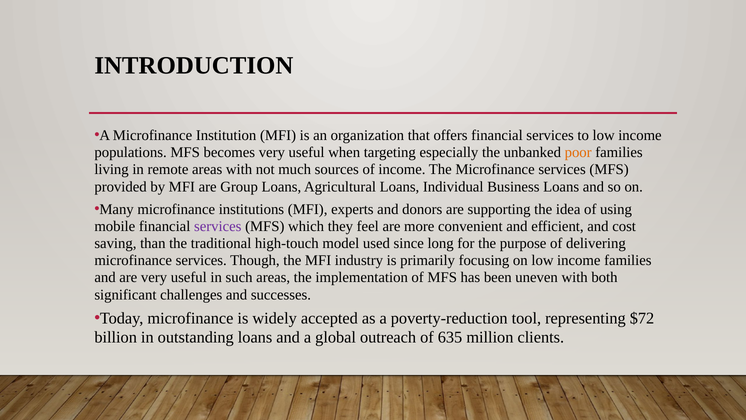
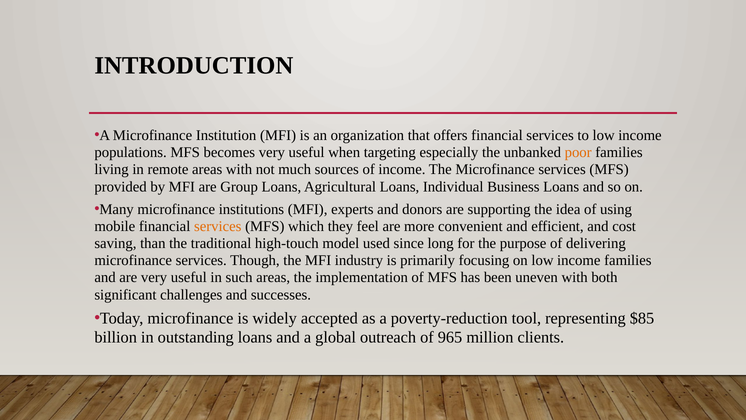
services colour: purple -> orange (218, 226)
$72: $72 -> $85 (642, 318)
635: 635 -> 965 (450, 337)
